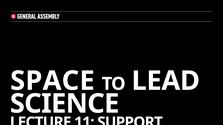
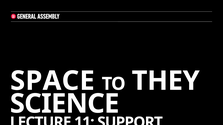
LEAD: LEAD -> THEY (166, 81)
